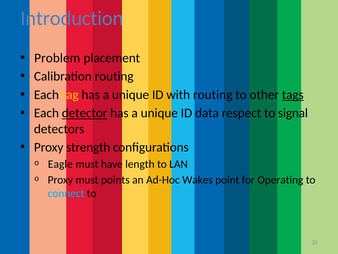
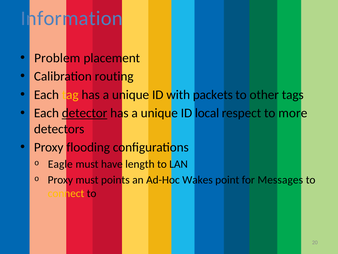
Introduction: Introduction -> Information (72, 18)
with routing: routing -> packets (213, 95)
tags underline: present -> none (293, 95)
data: data -> local (207, 113)
signal: signal -> more (293, 113)
strength: strength -> flooding (88, 147)
Operating: Operating -> Messages (280, 180)
connect colour: light blue -> yellow (66, 193)
